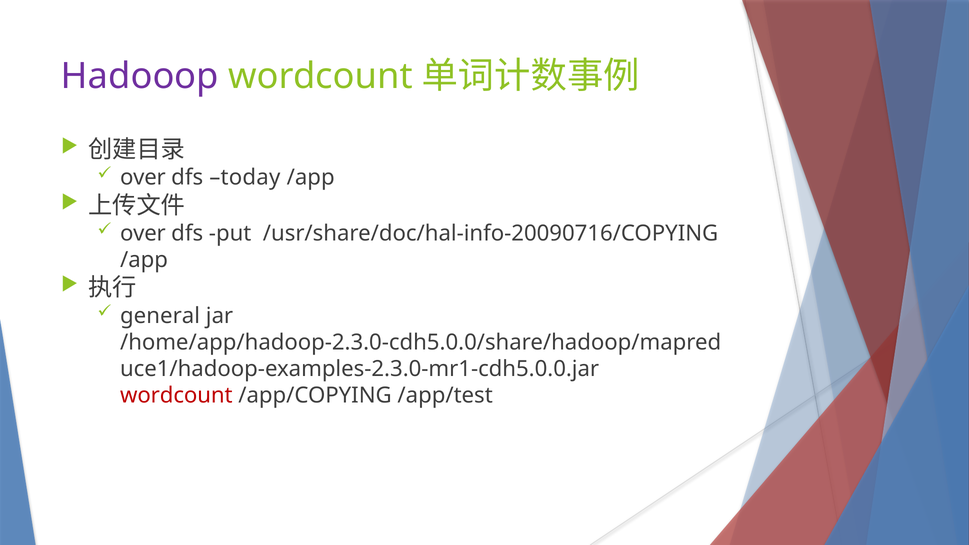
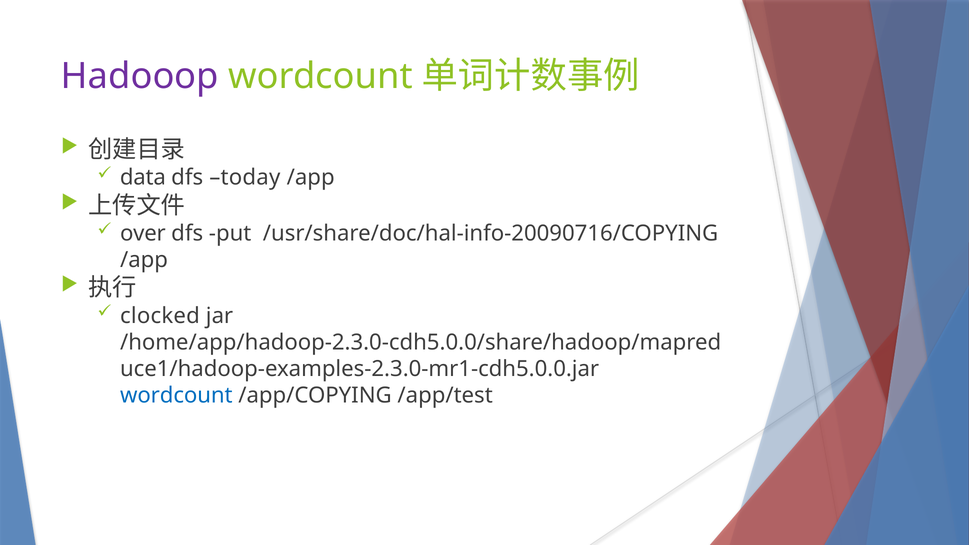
over: over -> data (143, 178)
general: general -> clocked (160, 316)
wordcount colour: red -> blue (176, 396)
